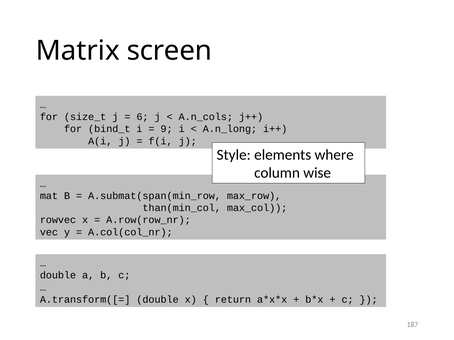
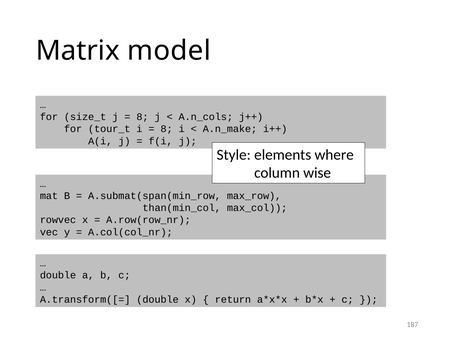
screen: screen -> model (169, 51)
6: 6 -> 8 (142, 117)
bind_t: bind_t -> tour_t (109, 129)
9: 9 -> 8 (167, 129)
A.n_long: A.n_long -> A.n_make (230, 129)
